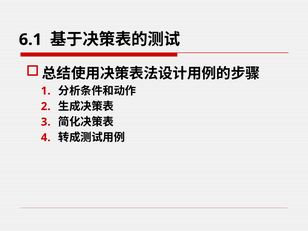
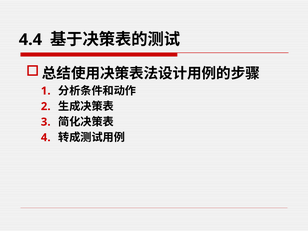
6.1: 6.1 -> 4.4 (30, 40)
